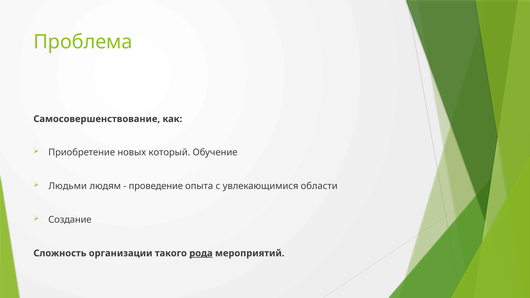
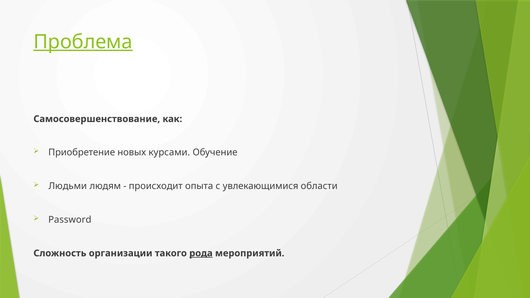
Проблема underline: none -> present (83, 42)
который: который -> курсами (169, 153)
проведение: проведение -> происходит (156, 186)
Создание: Создание -> Password (70, 220)
